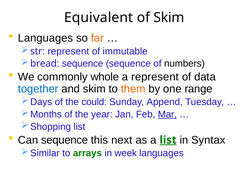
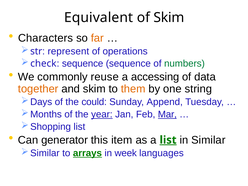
Languages: Languages -> Characters (46, 38)
immutable: immutable -> operations (125, 51)
bread: bread -> check (43, 64)
numbers colour: black -> green (184, 64)
whole: whole -> reuse (105, 77)
a represent: represent -> accessing (155, 77)
together colour: blue -> orange (38, 89)
range: range -> string (198, 89)
year underline: none -> present (102, 114)
Can sequence: sequence -> generator (65, 140)
next: next -> item (122, 140)
Syntax: Syntax -> Similar (208, 140)
arrays underline: none -> present (87, 153)
